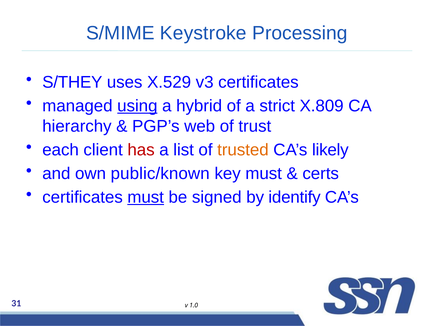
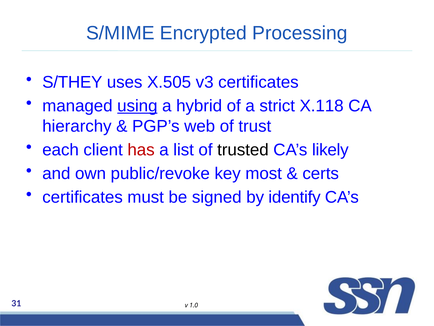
Keystroke: Keystroke -> Encrypted (203, 33)
X.529: X.529 -> X.505 (169, 82)
X.809: X.809 -> X.118 (322, 106)
trusted colour: orange -> black (243, 150)
public/known: public/known -> public/revoke (160, 173)
key must: must -> most (264, 173)
must underline: present -> none (146, 197)
